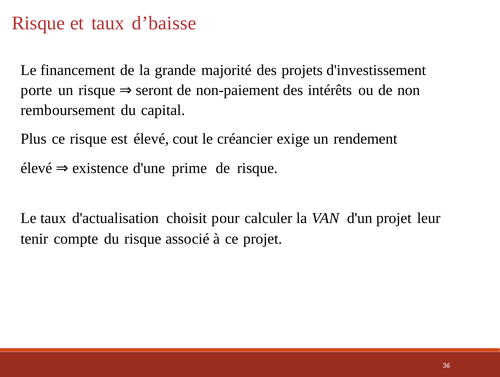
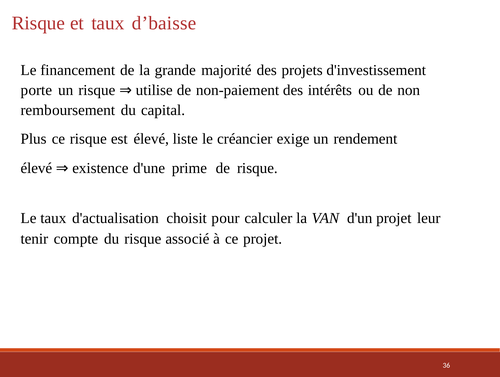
seront: seront -> utilise (154, 90)
cout: cout -> liste (185, 139)
